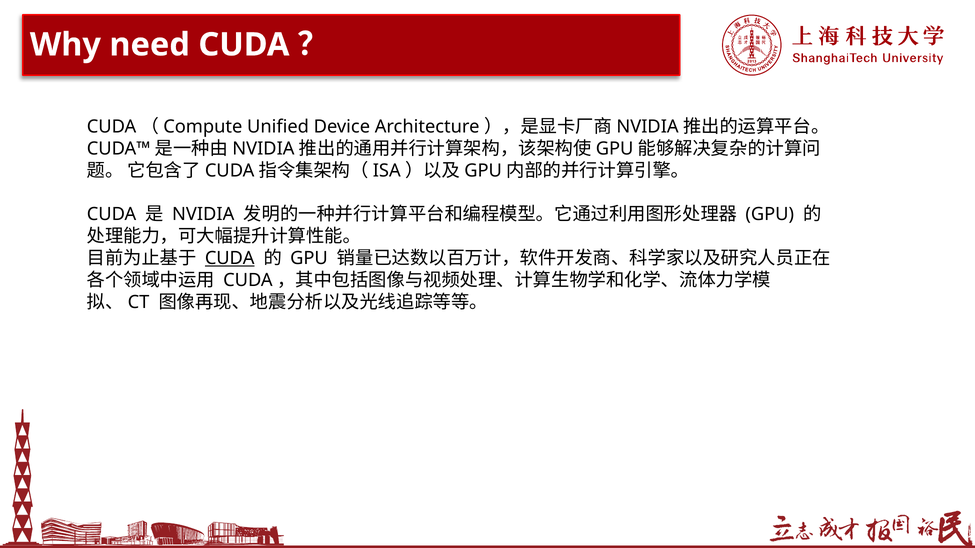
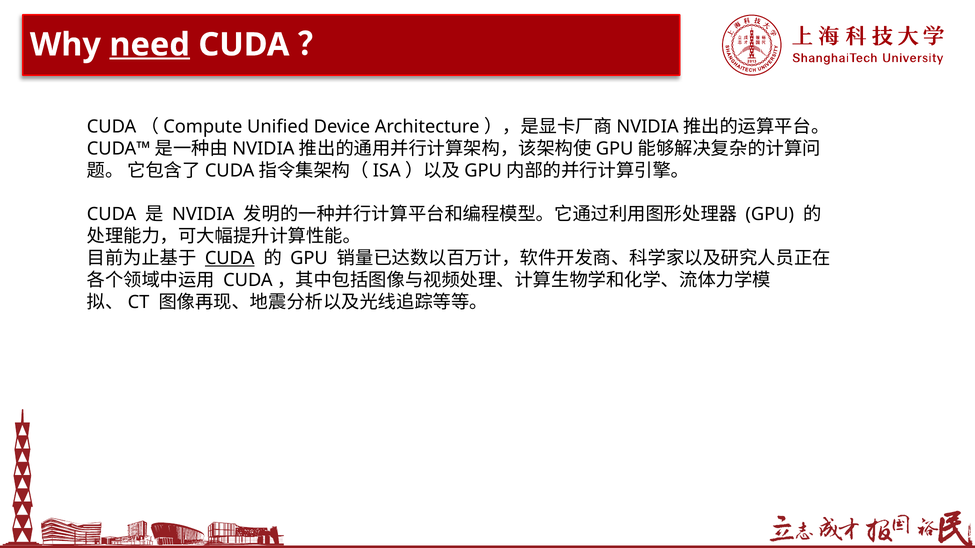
need underline: none -> present (150, 45)
